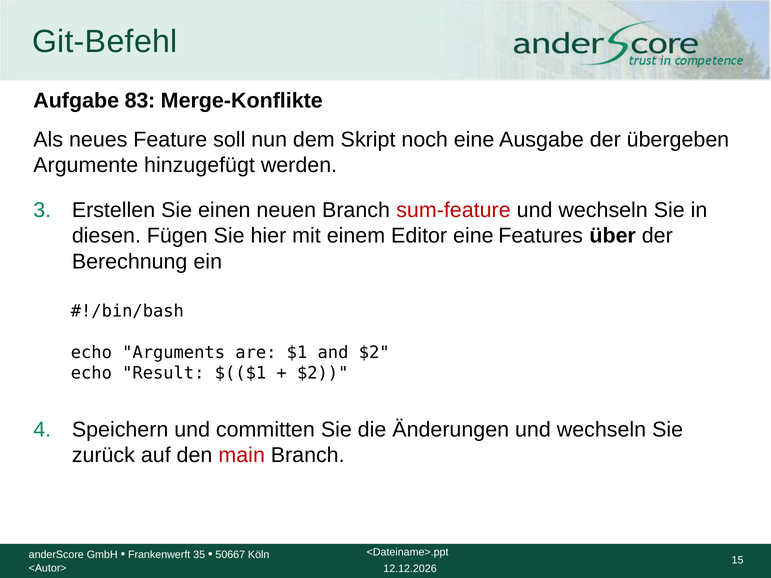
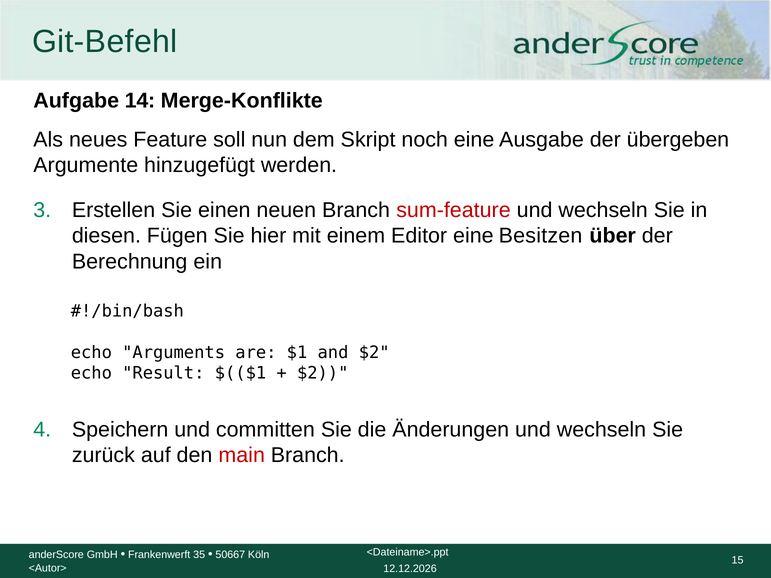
83: 83 -> 14 (140, 101)
Features: Features -> Besitzen (541, 236)
